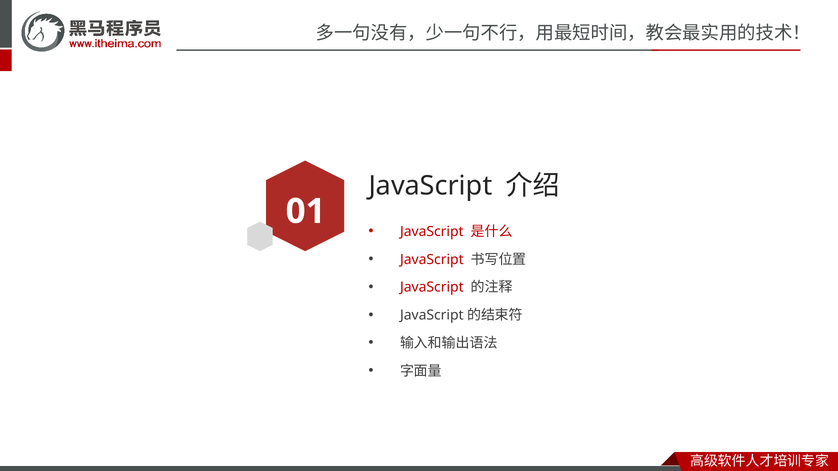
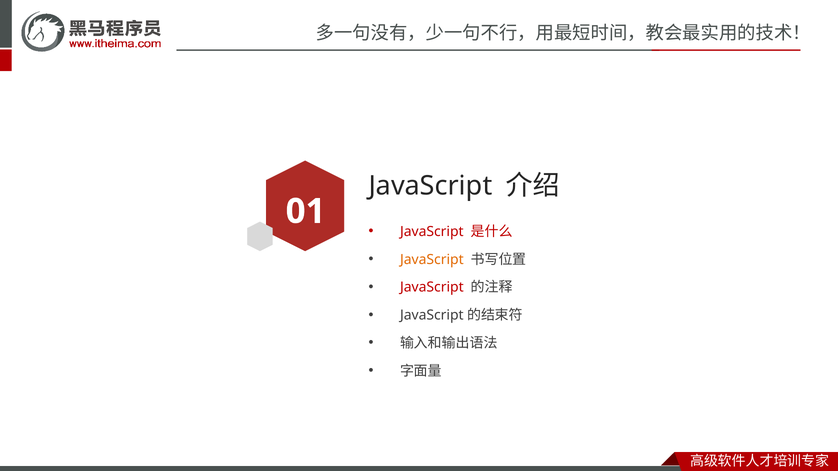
JavaScript colour: red -> orange (432, 260)
